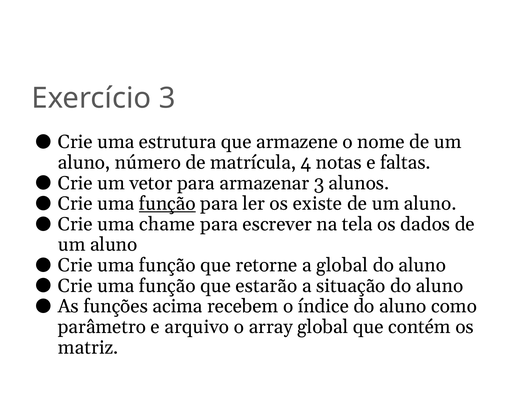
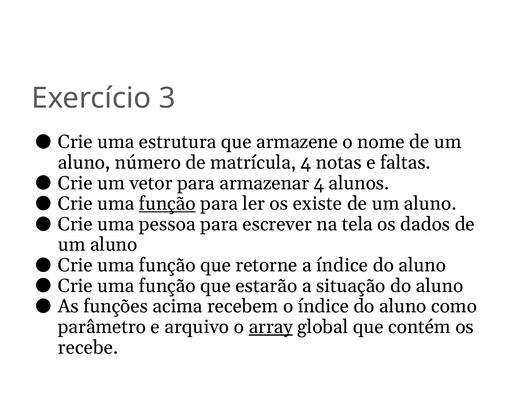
armazenar 3: 3 -> 4 (319, 183)
chame: chame -> pessoa (167, 224)
a global: global -> índice (342, 266)
array underline: none -> present (271, 327)
matriz: matriz -> recebe (88, 348)
